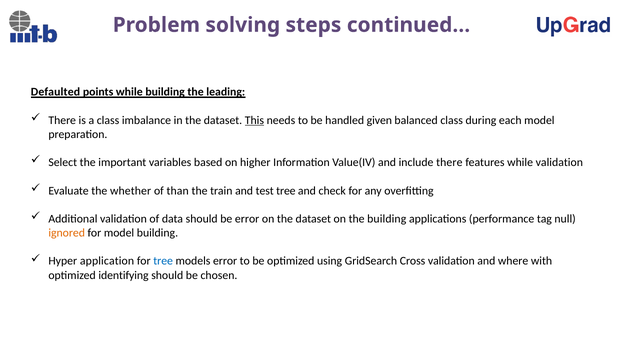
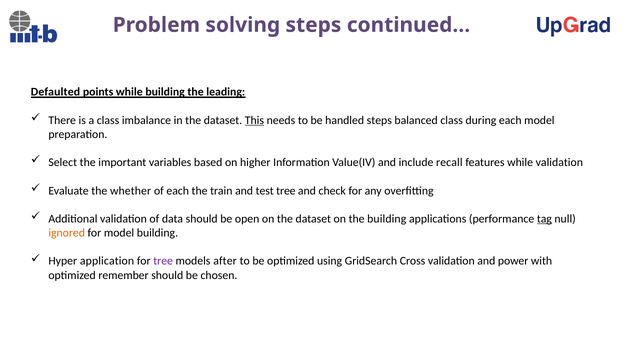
handled given: given -> steps (379, 121)
include there: there -> recall (449, 163)
of than: than -> each (178, 191)
be error: error -> open (247, 219)
tag underline: none -> present (544, 219)
tree colour: blue -> purple (163, 262)
models error: error -> after (225, 262)
where: where -> power (513, 262)
identifying: identifying -> remember (124, 276)
